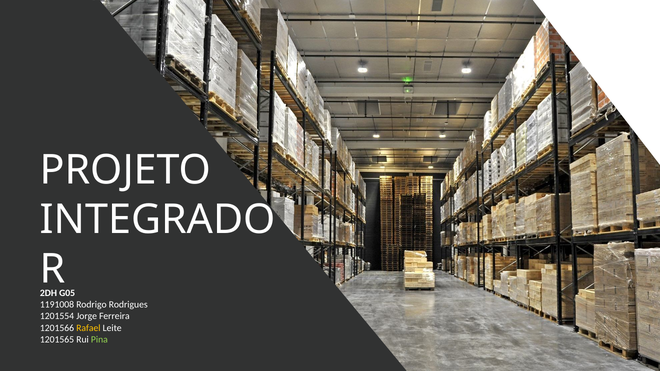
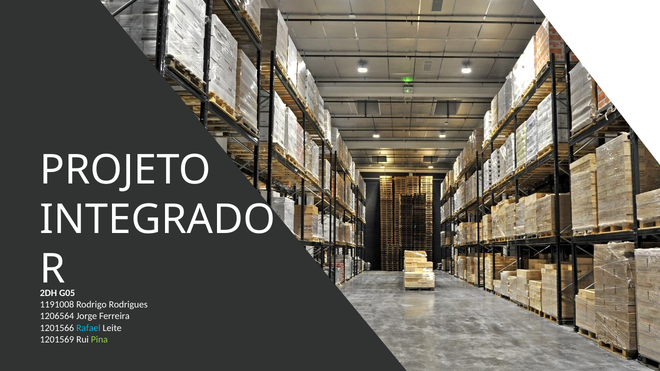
1201554: 1201554 -> 1206564 (57, 317)
Rafael colour: yellow -> light blue (88, 328)
1201565: 1201565 -> 1201569 (57, 340)
